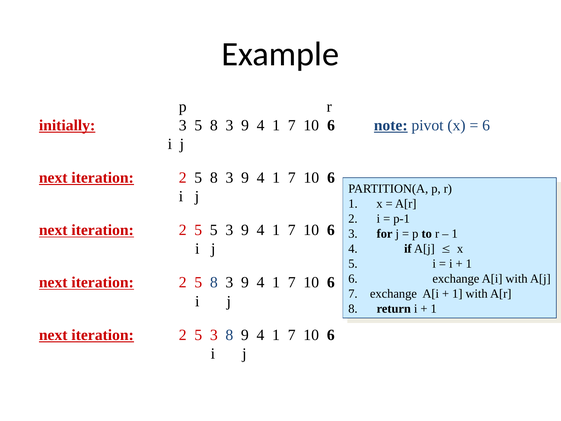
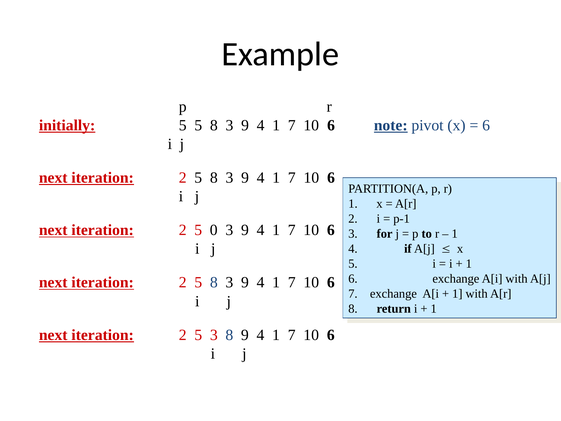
initially 3: 3 -> 5 (183, 125)
5 5: 5 -> 0 (214, 230)
